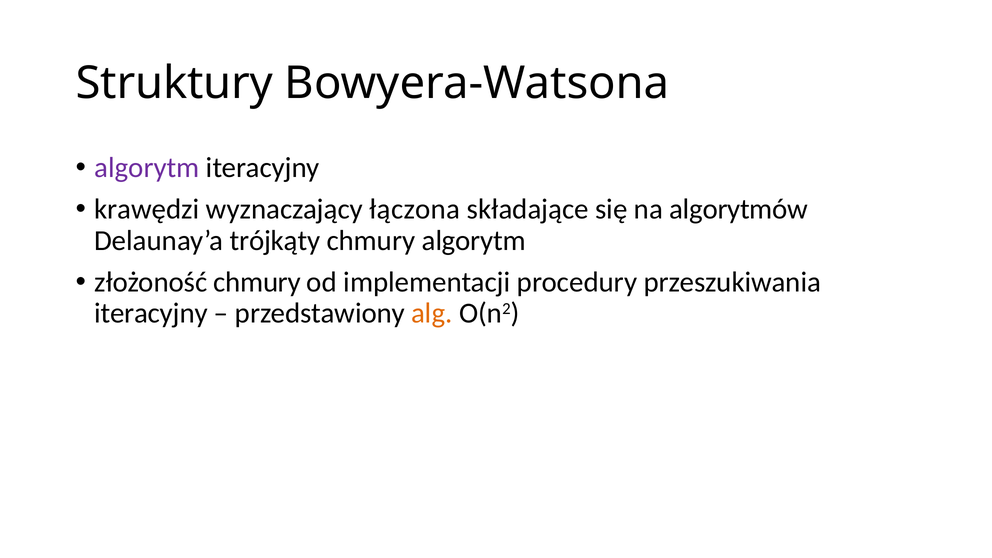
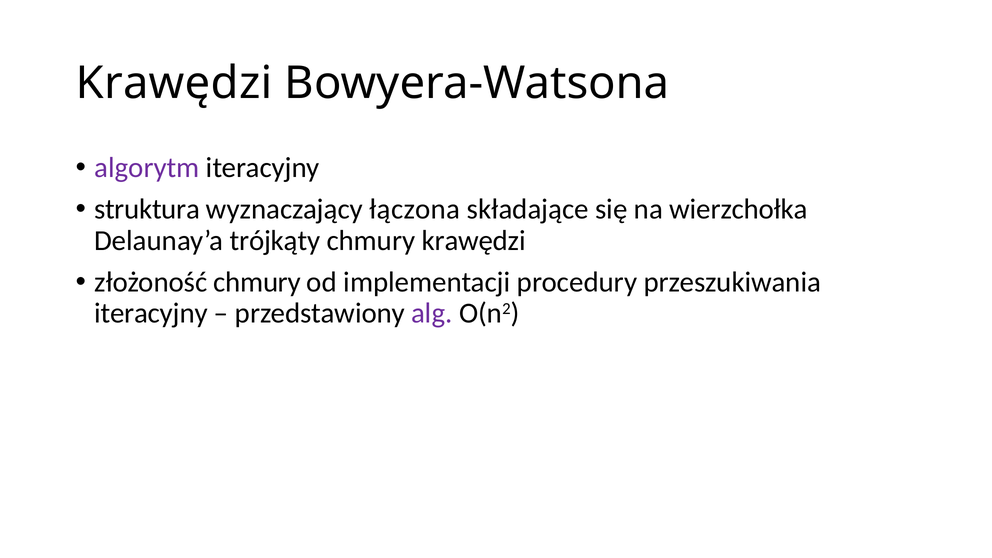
Struktury: Struktury -> Krawędzi (174, 83)
krawędzi: krawędzi -> struktura (147, 209)
algorytmów: algorytmów -> wierzchołka (739, 209)
chmury algorytm: algorytm -> krawędzi (474, 241)
alg colour: orange -> purple (432, 313)
